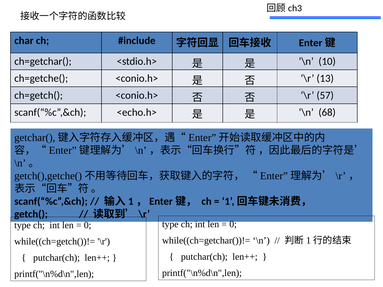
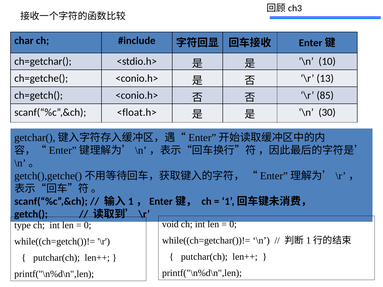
57: 57 -> 85 (325, 95)
<echo.h>: <echo.h> -> <float.h> (137, 112)
68: 68 -> 30 (327, 112)
type: type -> void (170, 224)
